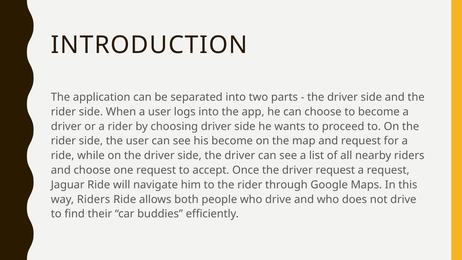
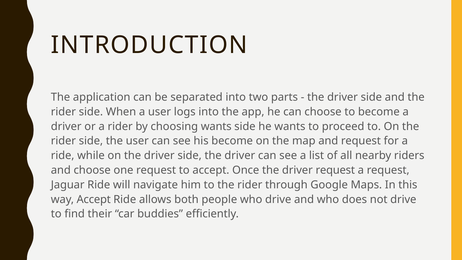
choosing driver: driver -> wants (216, 126)
way Riders: Riders -> Accept (94, 199)
